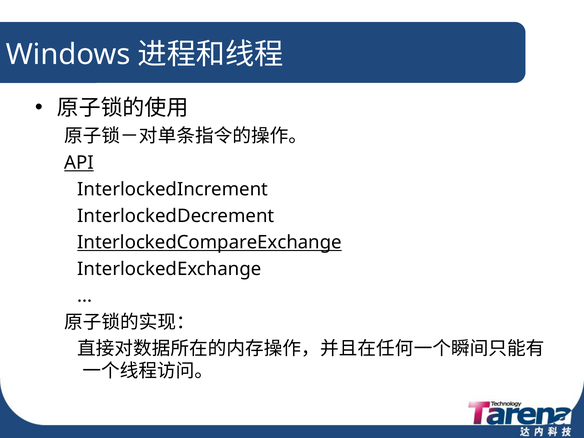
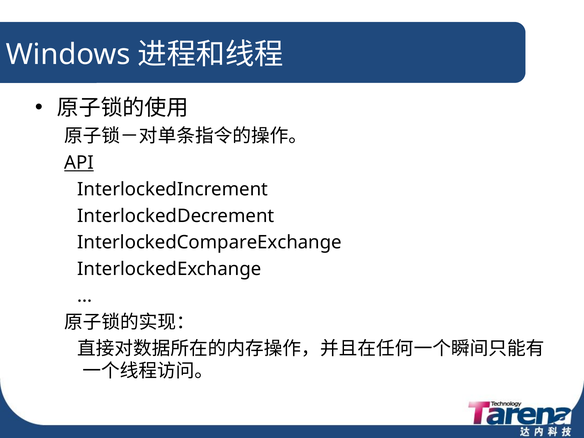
InterlockedCompareExchange underline: present -> none (210, 242)
